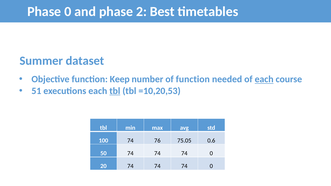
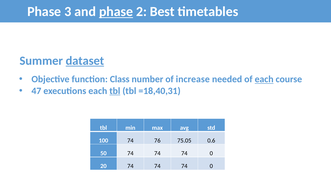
Phase 0: 0 -> 3 (68, 12)
phase underline: none -> present (116, 12)
dataset underline: none -> present (85, 61)
Keep: Keep -> Class (120, 79)
of function: function -> increase (193, 79)
51: 51 -> 47 (36, 91)
=10,20,53: =10,20,53 -> =18,40,31 (160, 91)
